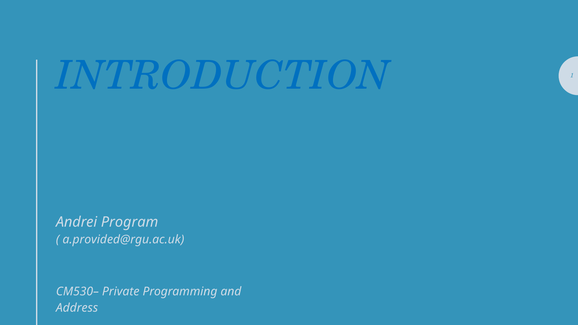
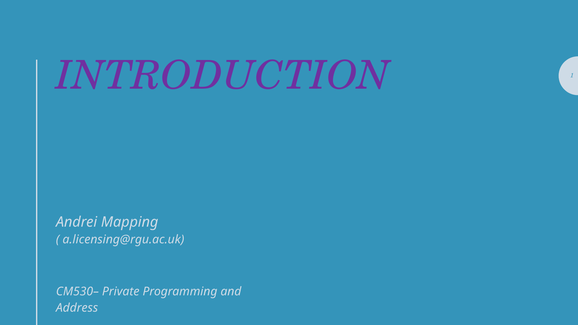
INTRODUCTION colour: blue -> purple (223, 76)
Program: Program -> Mapping (130, 222)
a.provided@rgu.ac.uk: a.provided@rgu.ac.uk -> a.licensing@rgu.ac.uk (123, 240)
